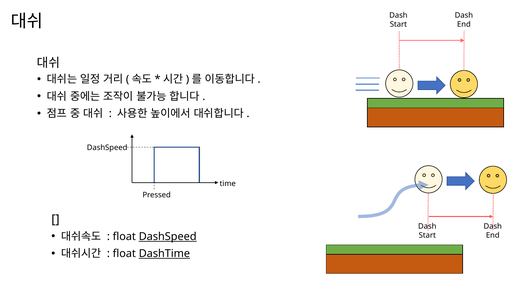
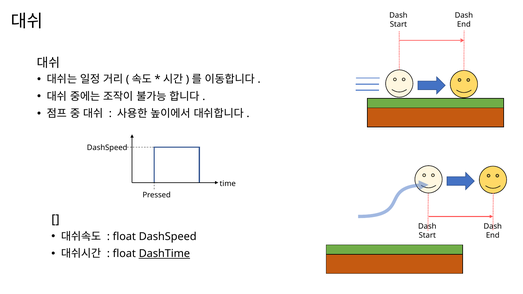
DashSpeed underline: present -> none (168, 237)
